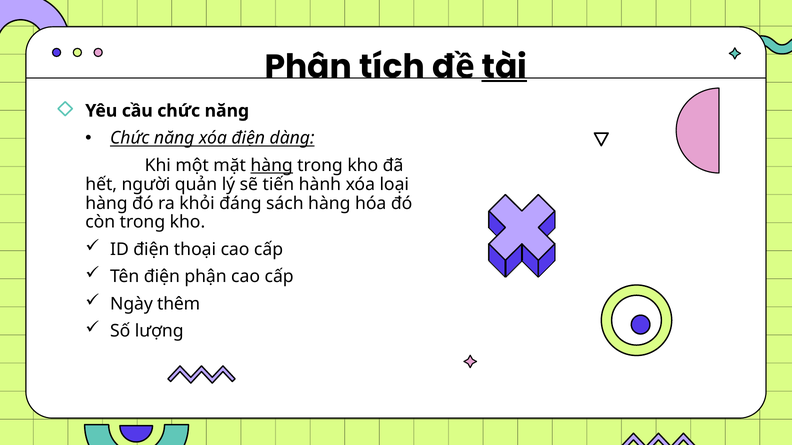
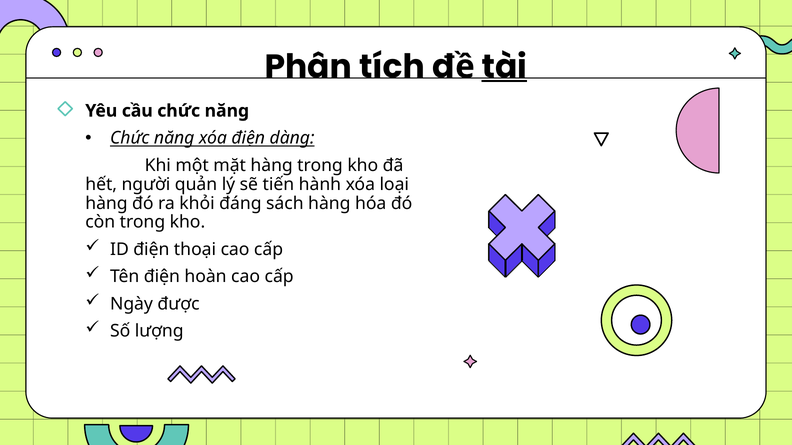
hàng underline: present -> none (272, 165)
phận: phận -> hoàn (206, 277)
thêm: thêm -> được (179, 304)
